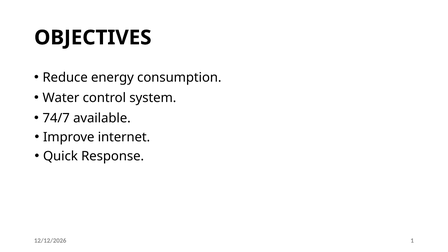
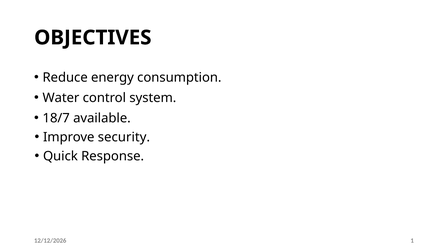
74/7: 74/7 -> 18/7 (56, 118)
internet: internet -> security (124, 137)
